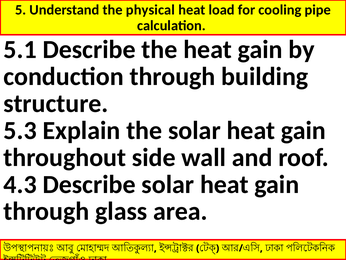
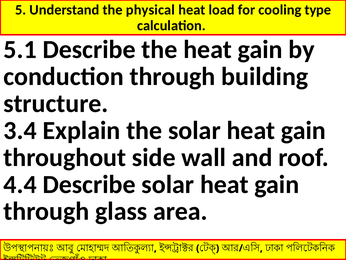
pipe: pipe -> type (318, 10)
5.3: 5.3 -> 3.4 (20, 130)
4.3: 4.3 -> 4.4 (20, 184)
